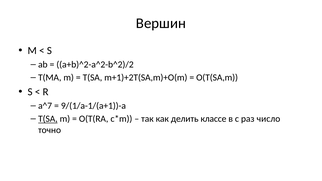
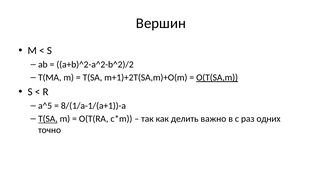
O(T(SA,m underline: none -> present (217, 78)
a^7: a^7 -> a^5 (45, 106)
9/(1/a-1/(a+1))-a: 9/(1/a-1/(a+1))-a -> 8/(1/a-1/(a+1))-a (93, 106)
классе: классе -> важно (213, 119)
число: число -> одних (269, 119)
